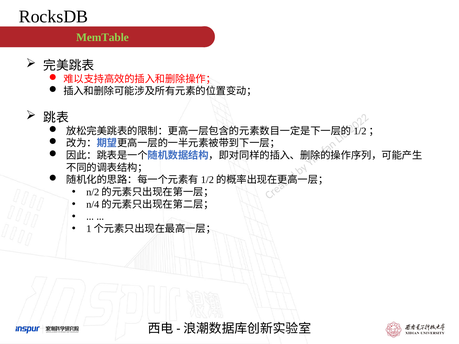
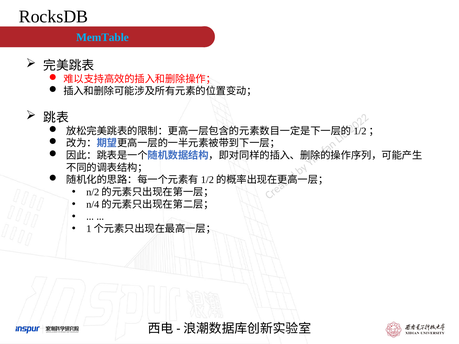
MemTable colour: light green -> light blue (102, 37)
